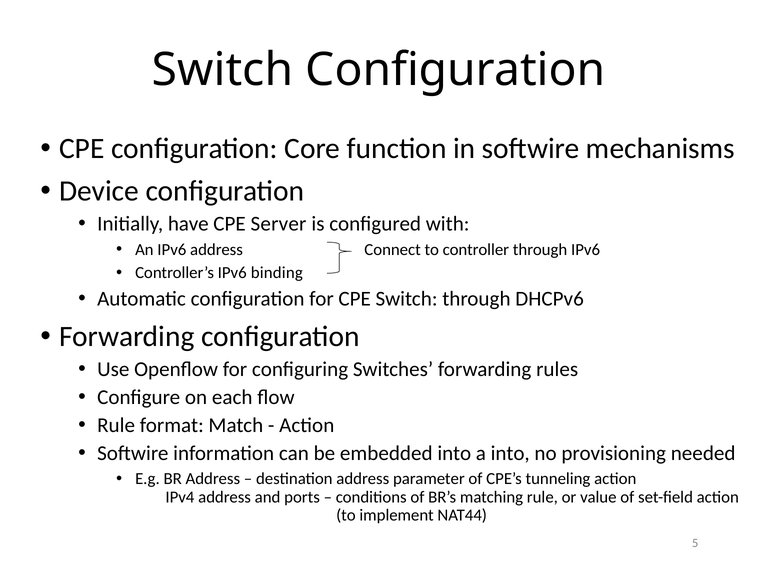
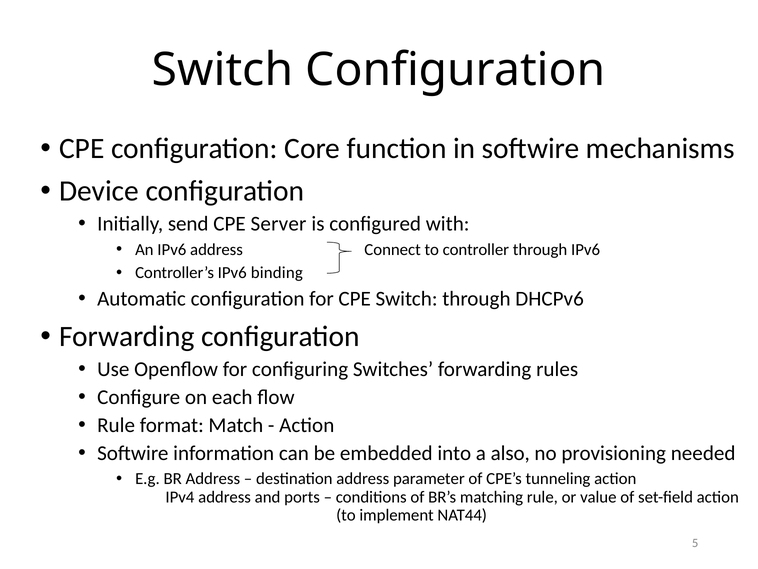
have: have -> send (188, 224)
a into: into -> also (510, 453)
